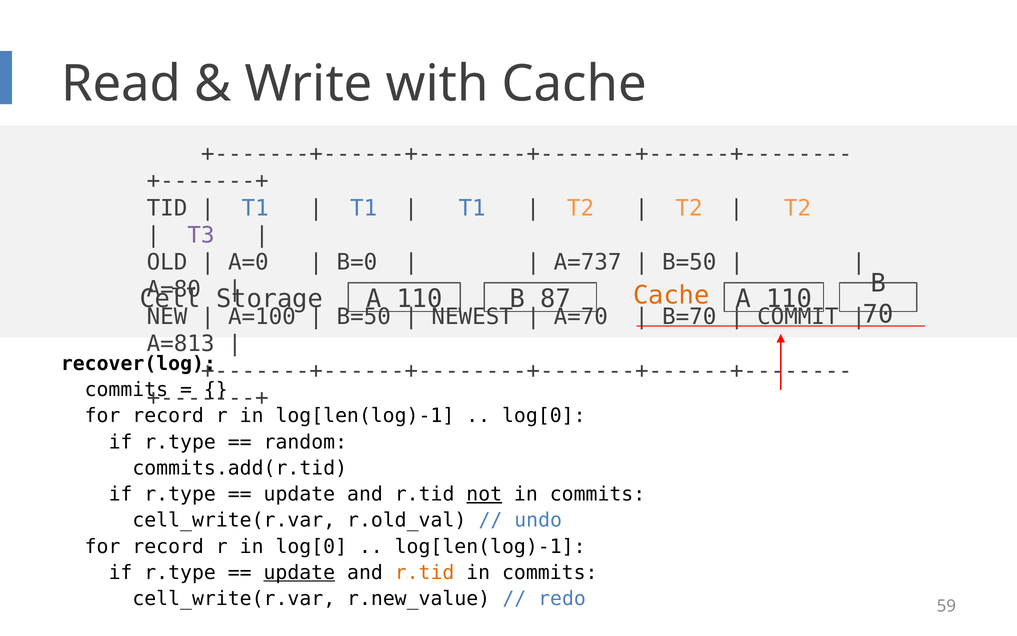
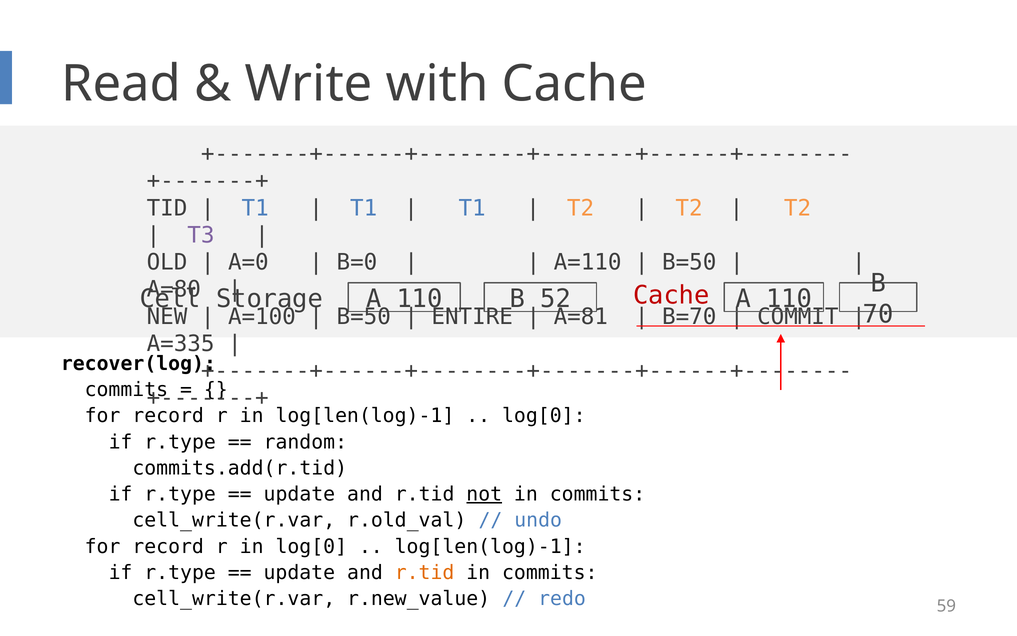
A=737: A=737 -> A=110 (588, 262)
Cache colour: orange -> red (671, 295)
87: 87 -> 52 (556, 299)
NEWEST: NEWEST -> ENTIRE (472, 316)
A=70: A=70 -> A=81 (581, 316)
A=813: A=813 -> A=335 (181, 343)
update underline: present -> none (299, 572)
